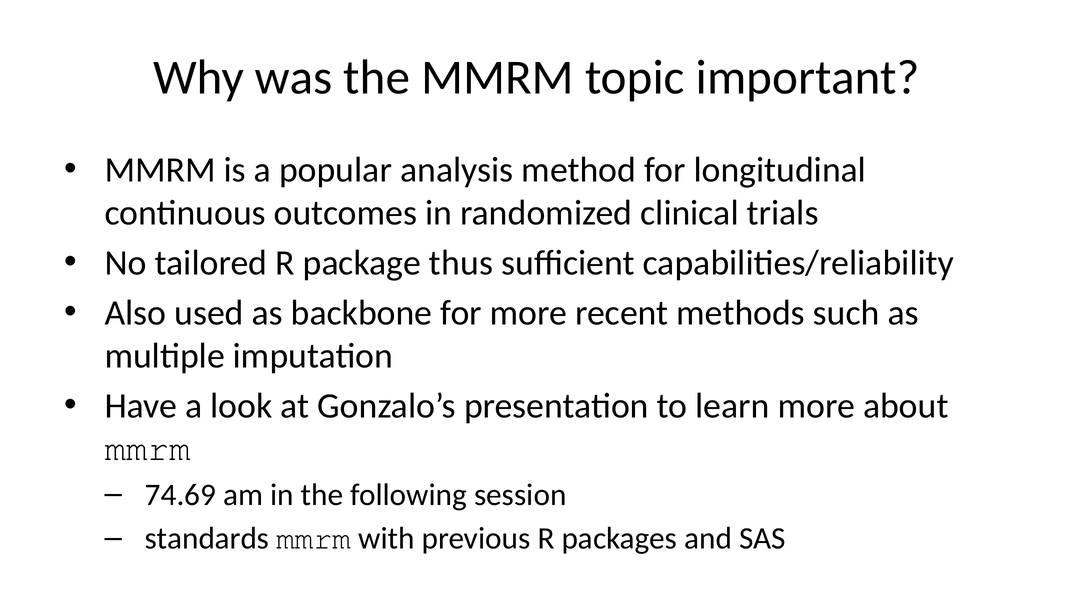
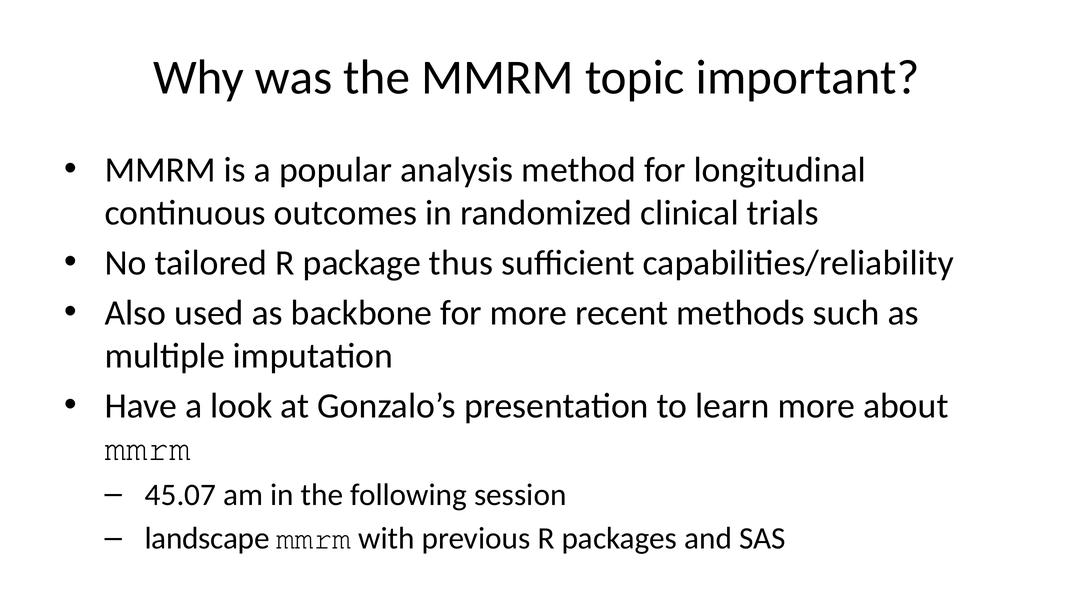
74.69: 74.69 -> 45.07 (180, 495)
standards: standards -> landscape (207, 539)
